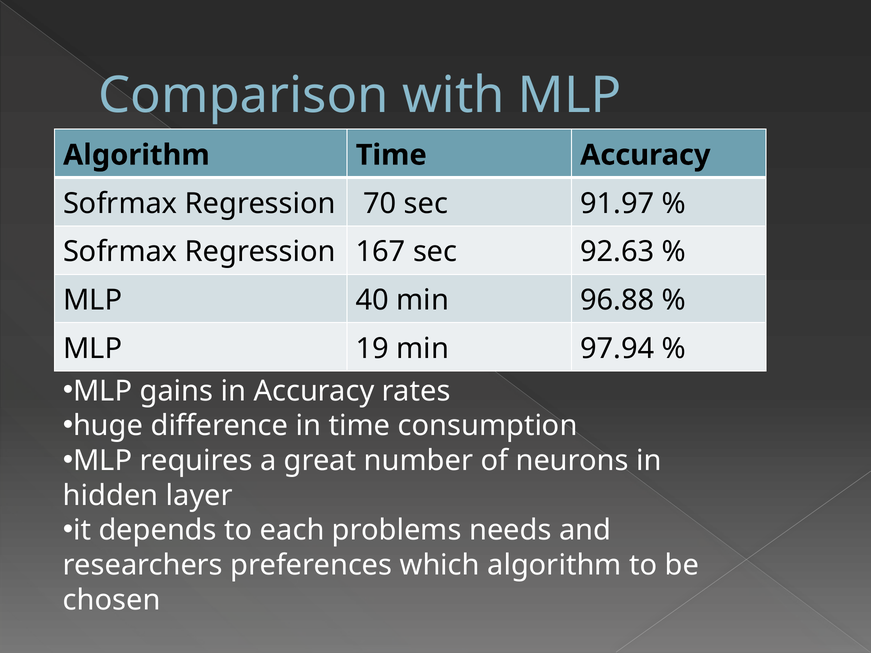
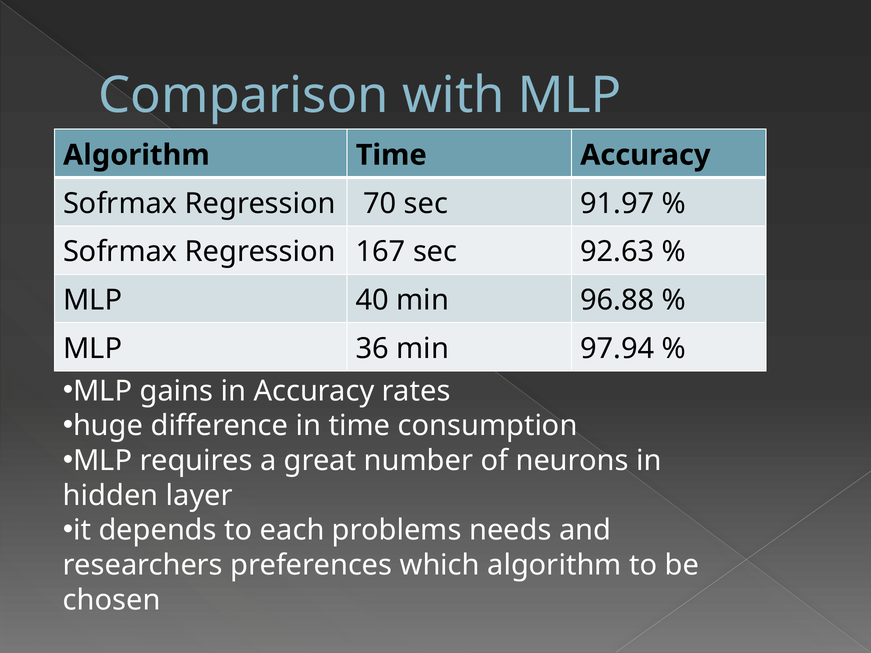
19: 19 -> 36 (372, 349)
